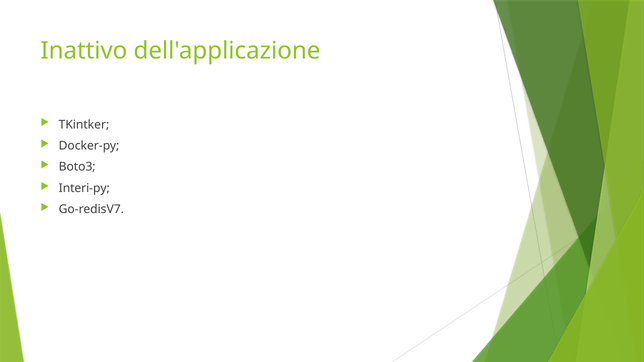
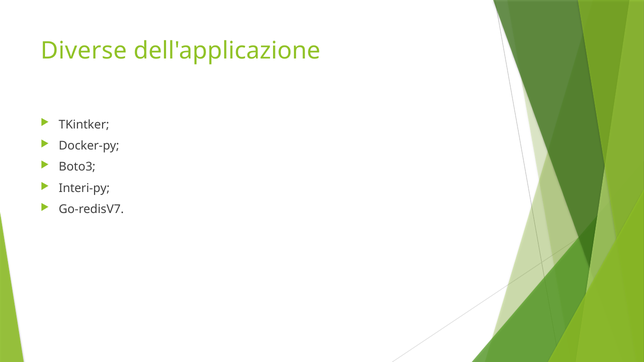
Inattivo: Inattivo -> Diverse (84, 51)
